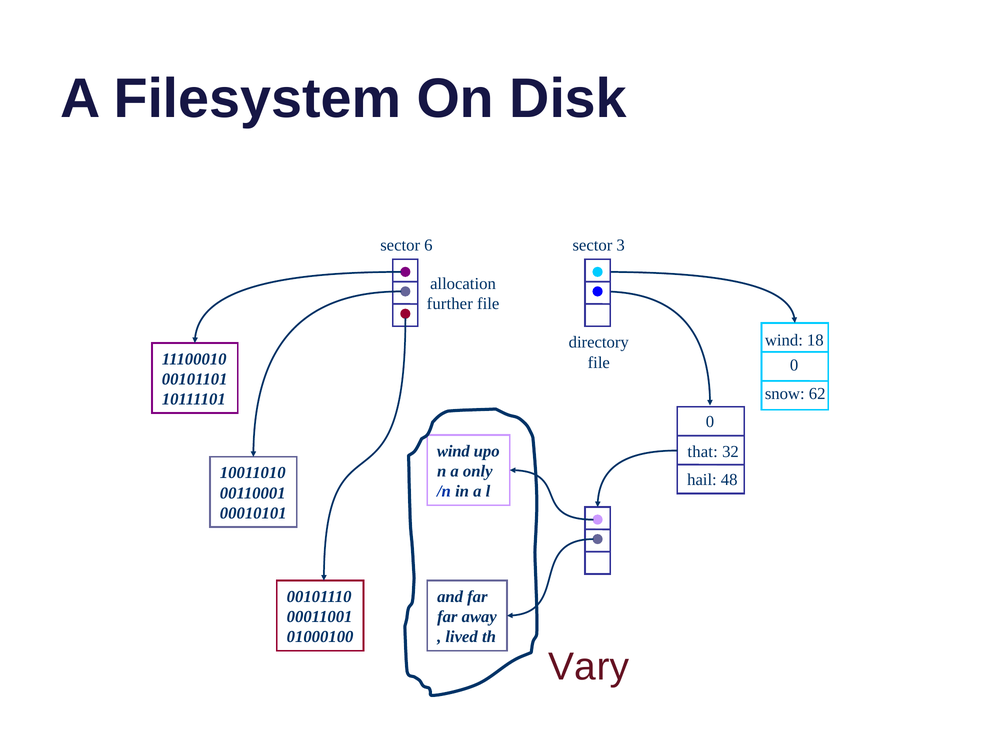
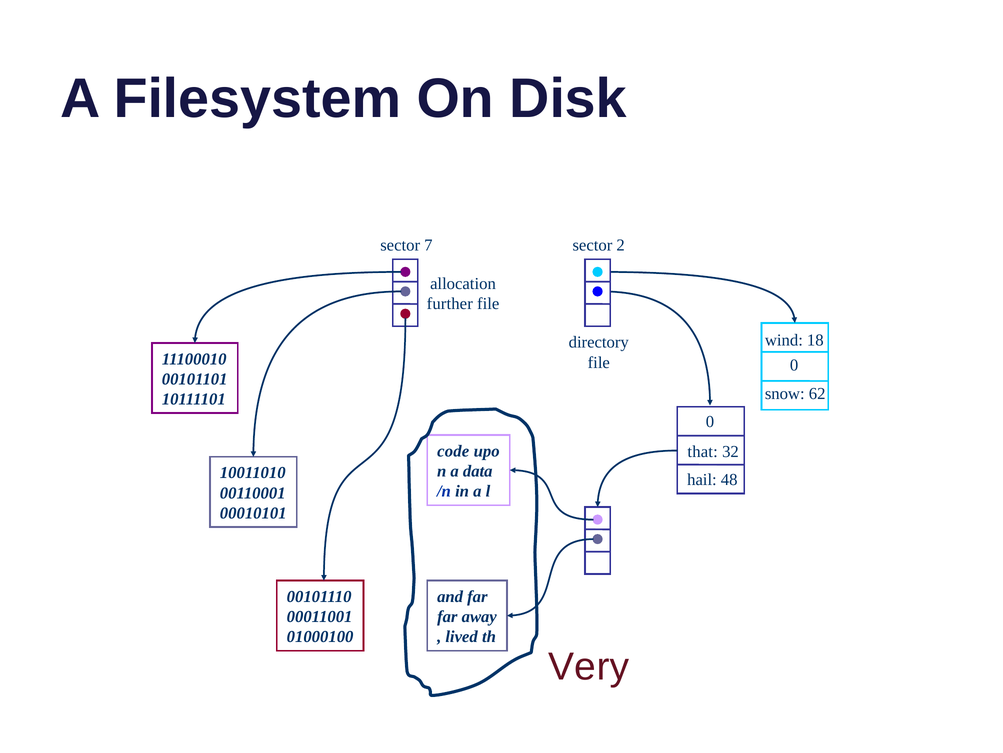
6: 6 -> 7 (428, 245)
3: 3 -> 2 (621, 245)
wind: wind -> code (453, 451)
only: only -> data (478, 471)
Vary: Vary -> Very (589, 666)
